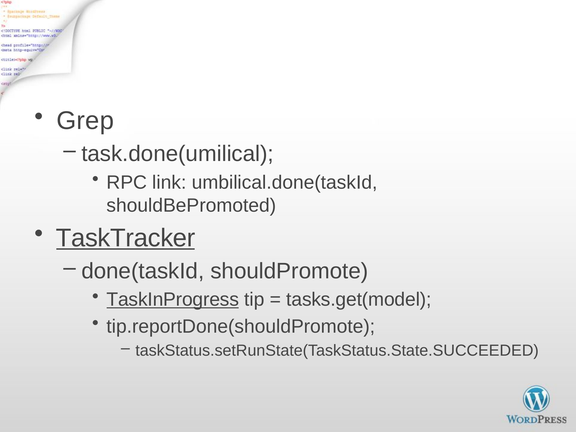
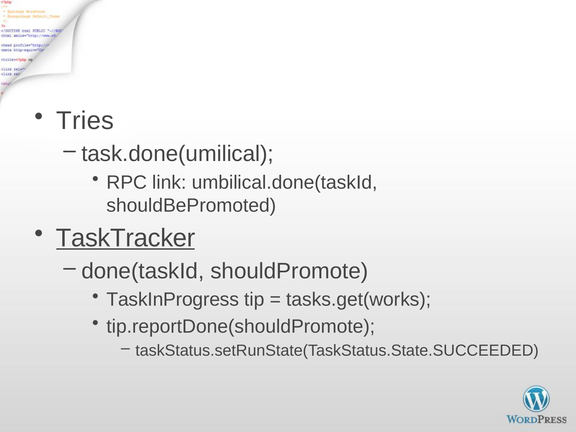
Grep: Grep -> Tries (85, 121)
TaskInProgress underline: present -> none (173, 300)
tasks.get(model: tasks.get(model -> tasks.get(works (359, 300)
